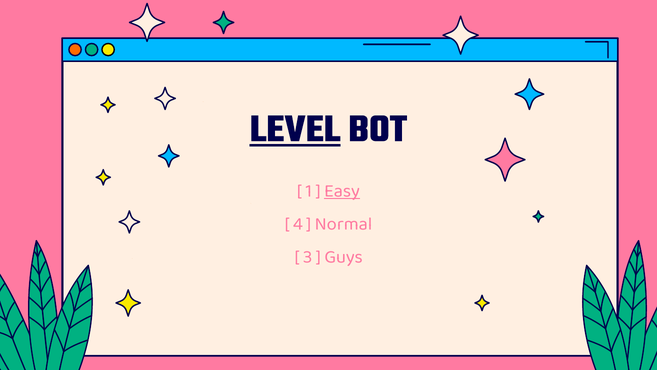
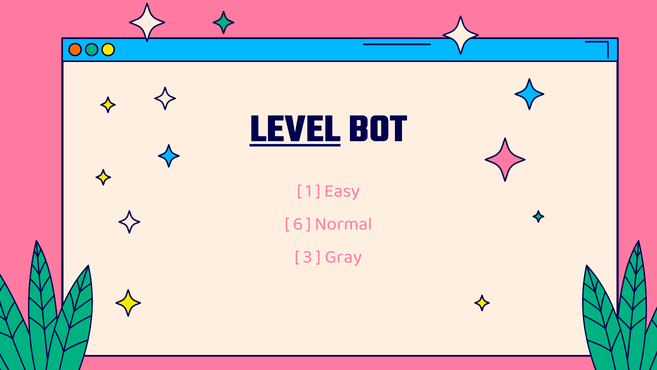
Easy underline: present -> none (342, 190)
4: 4 -> 6 (298, 223)
Guys: Guys -> Gray (343, 256)
